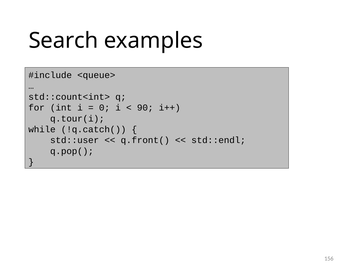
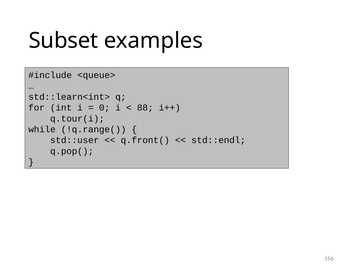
Search: Search -> Subset (63, 41)
std::count<int>: std::count<int> -> std::learn<int> (69, 97)
90: 90 -> 88 (145, 108)
!q.catch(: !q.catch( -> !q.range( (94, 130)
